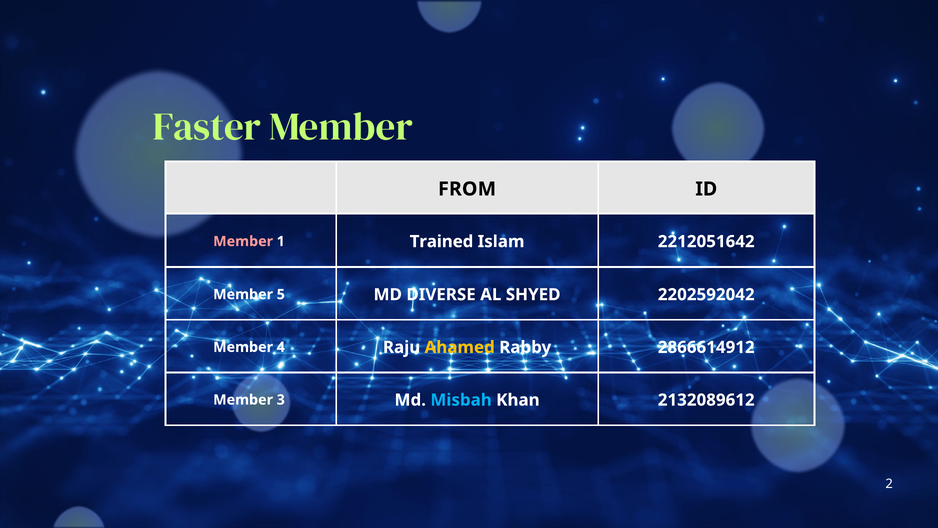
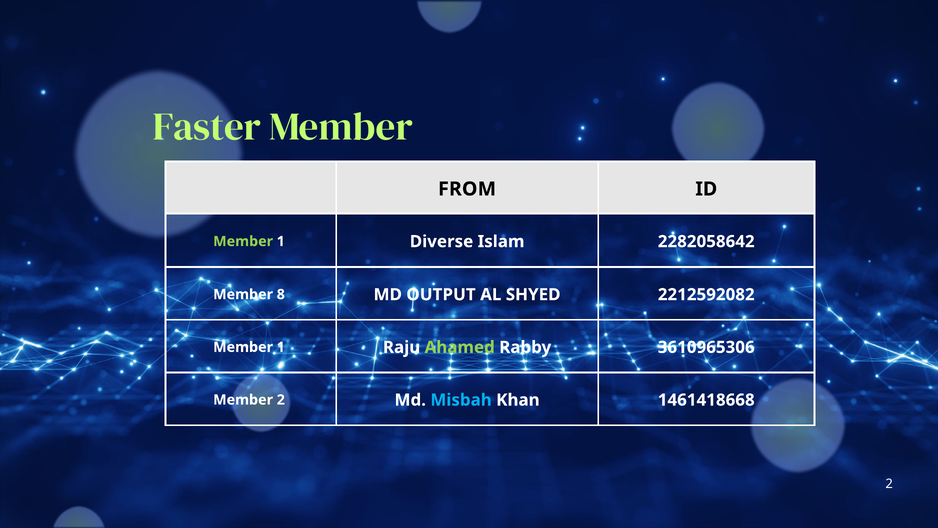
Member colour: pink -> light green (243, 241)
Trained: Trained -> Diverse (441, 241)
2212051642: 2212051642 -> 2282058642 (706, 241)
5: 5 -> 8 (281, 294)
DIVERSE: DIVERSE -> OUTPUT (441, 294)
2202592042: 2202592042 -> 2212592082 (706, 294)
4: 4 -> 1 (281, 347)
Ahamed colour: yellow -> light green (460, 347)
2866614912: 2866614912 -> 3610965306 (706, 347)
Member 3: 3 -> 2 (281, 400)
2132089612: 2132089612 -> 1461418668 (706, 400)
